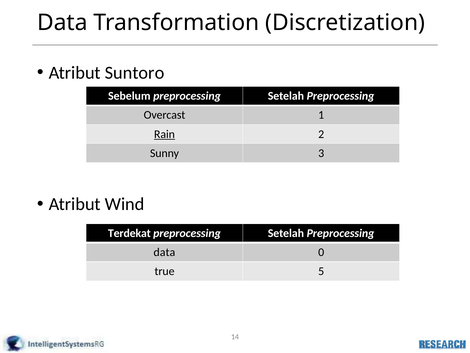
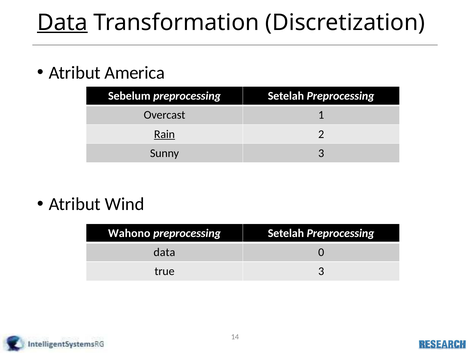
Data underline: none -> present (62, 22)
Suntoro: Suntoro -> America (135, 73)
Terdekat: Terdekat -> Wahono (129, 233)
true 5: 5 -> 3 (321, 271)
